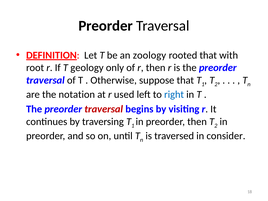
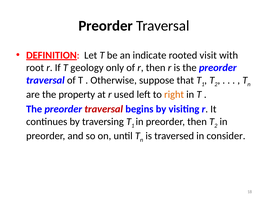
zoology: zoology -> indicate (150, 55)
rooted that: that -> visit (208, 55)
notation: notation -> property (77, 94)
right colour: blue -> orange (174, 94)
